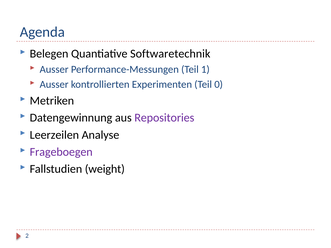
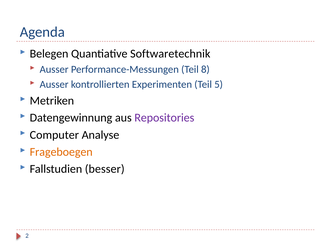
1: 1 -> 8 (205, 69)
0: 0 -> 5 (219, 84)
Leerzeilen: Leerzeilen -> Computer (54, 135)
Frageboegen colour: purple -> orange (61, 152)
weight: weight -> besser (105, 169)
